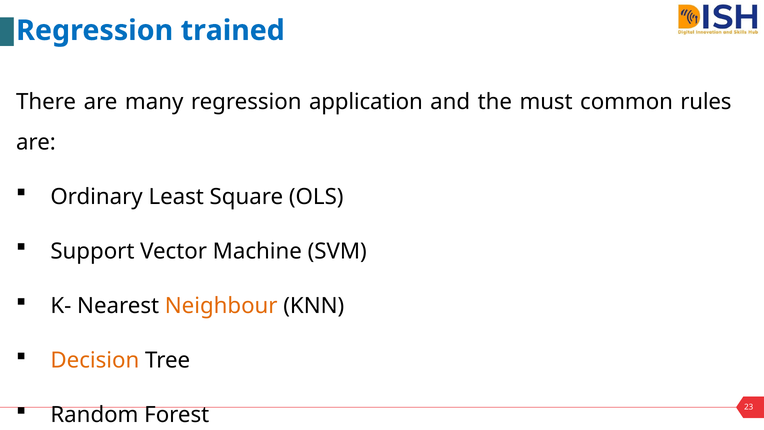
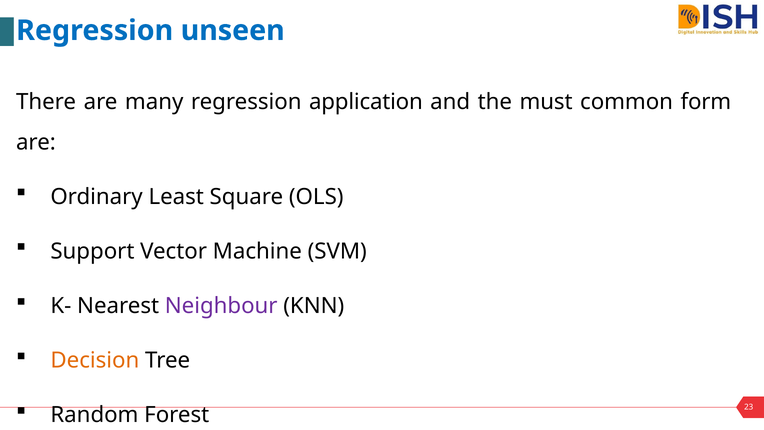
trained: trained -> unseen (233, 30)
rules: rules -> form (706, 102)
Neighbour colour: orange -> purple (221, 306)
